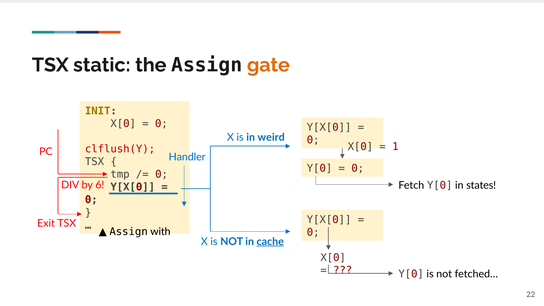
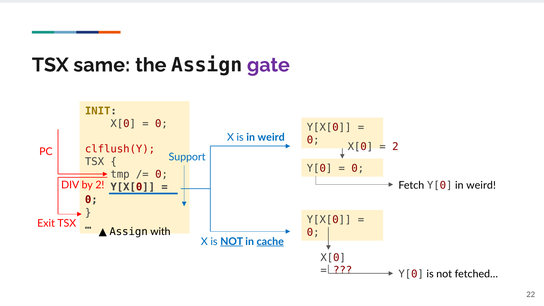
static: static -> same (102, 65)
gate colour: orange -> purple (268, 65)
1: 1 -> 2 (395, 147)
Handler: Handler -> Support (187, 157)
by 6: 6 -> 2 (100, 185)
Y[0 in states: states -> weird (481, 185)
NOT underline: none -> present (232, 242)
